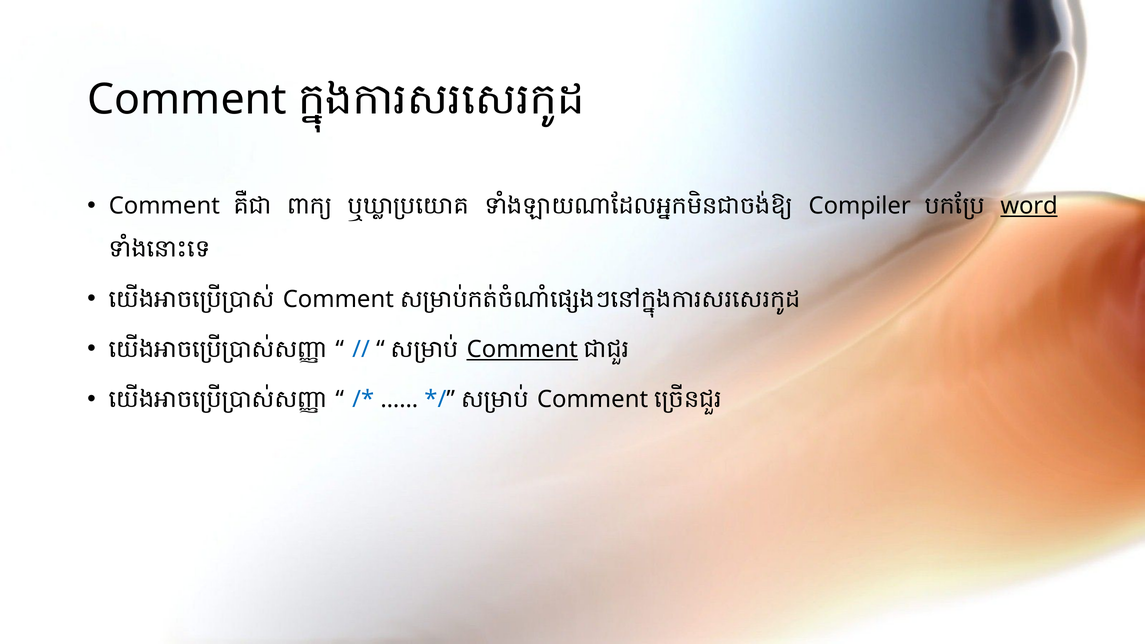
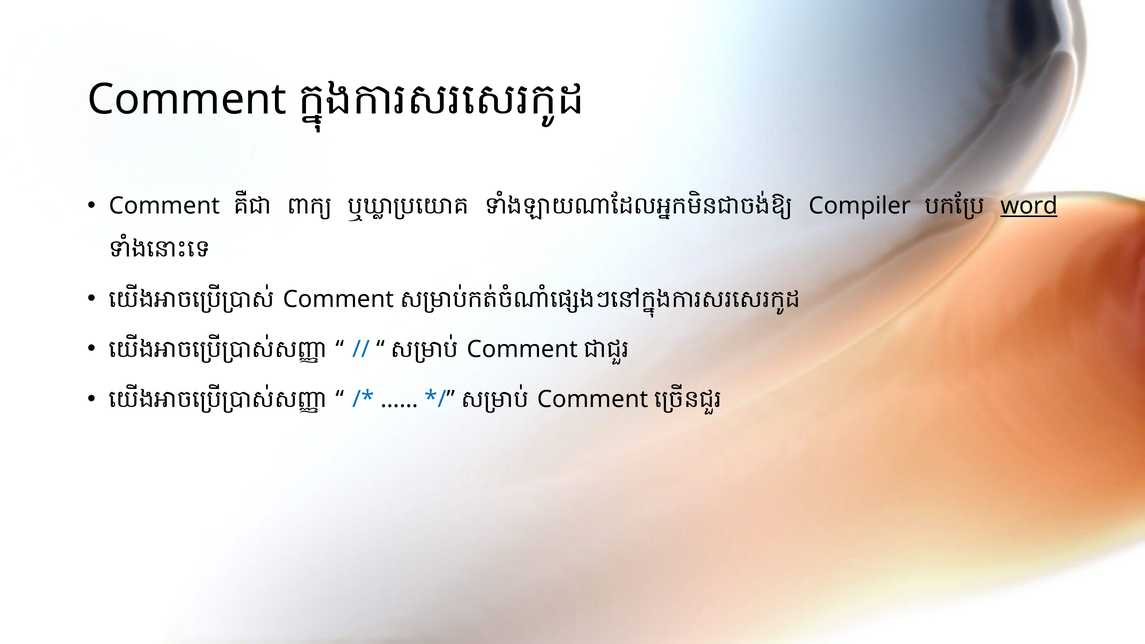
Comment underline: present -> none (522, 349)
